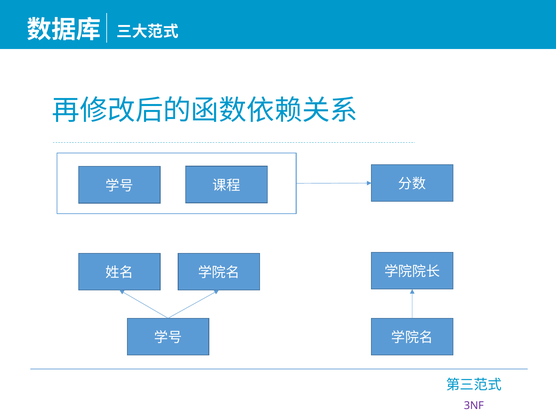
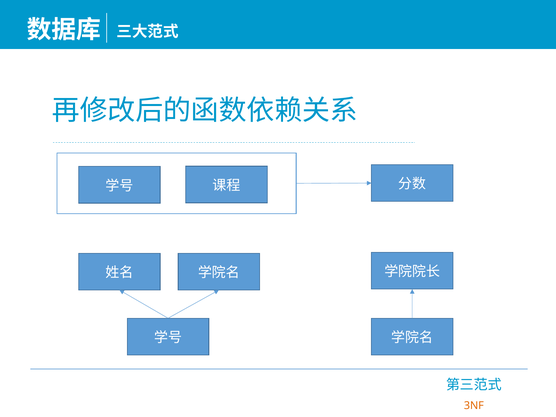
3NF colour: purple -> orange (474, 406)
